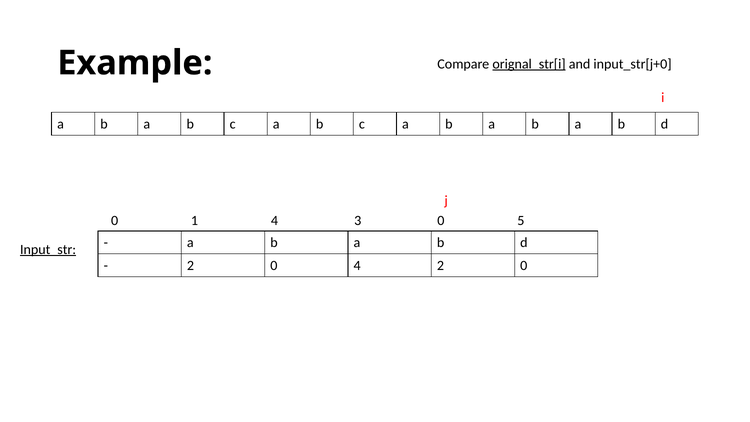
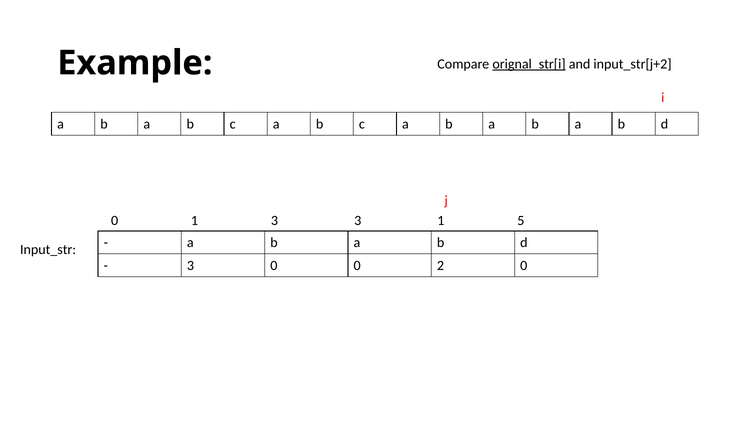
input_str[j+0: input_str[j+0 -> input_str[j+2 (633, 64)
1 4: 4 -> 3 (275, 220)
3 0: 0 -> 1 (441, 220)
Input_str underline: present -> none (48, 249)
2: 2 -> 3 (191, 265)
0 4: 4 -> 0 (357, 265)
